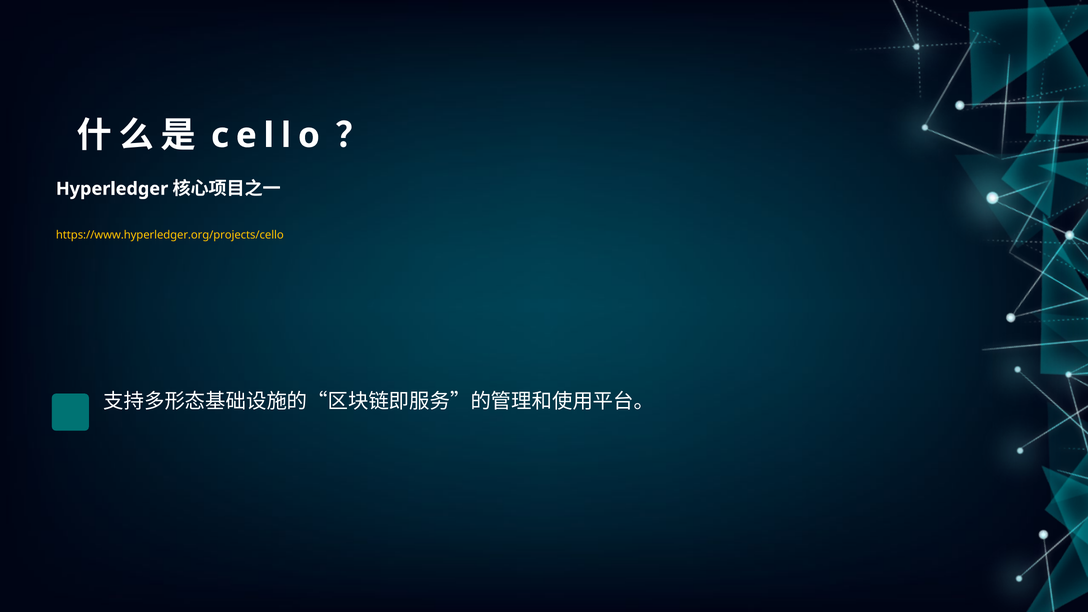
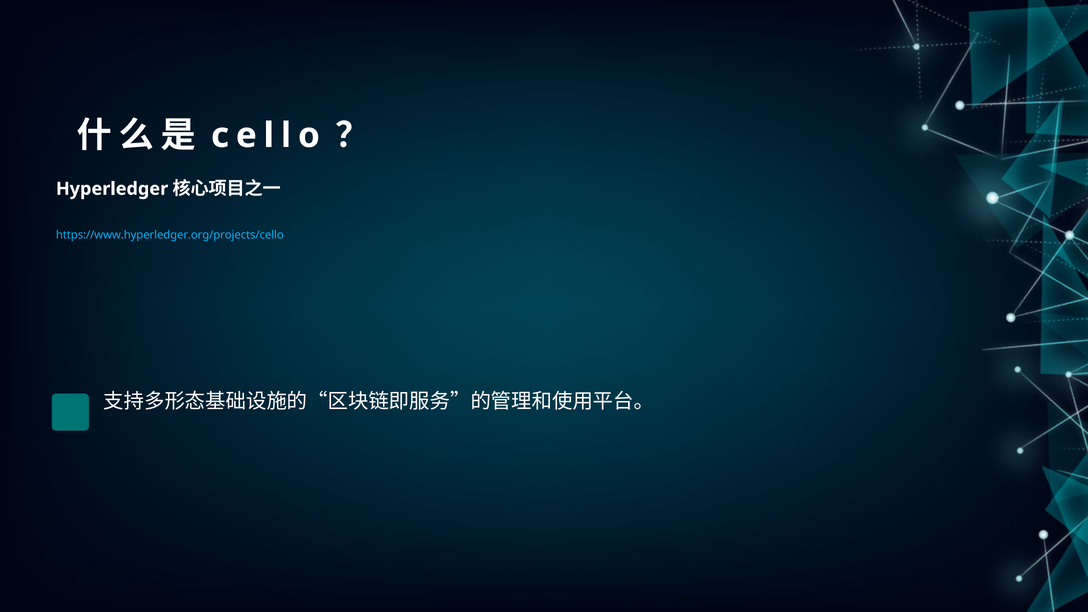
https://www.hyperledger.org/projects/cello colour: yellow -> light blue (170, 235)
